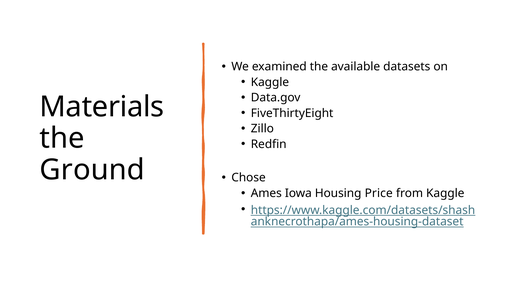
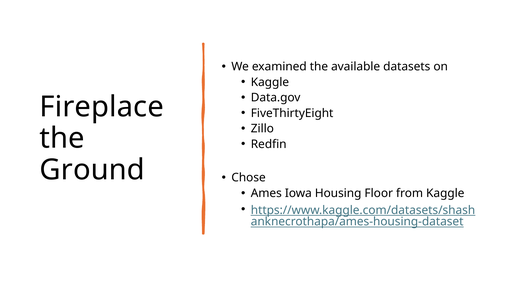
Materials: Materials -> Fireplace (102, 107)
Price: Price -> Floor (379, 193)
